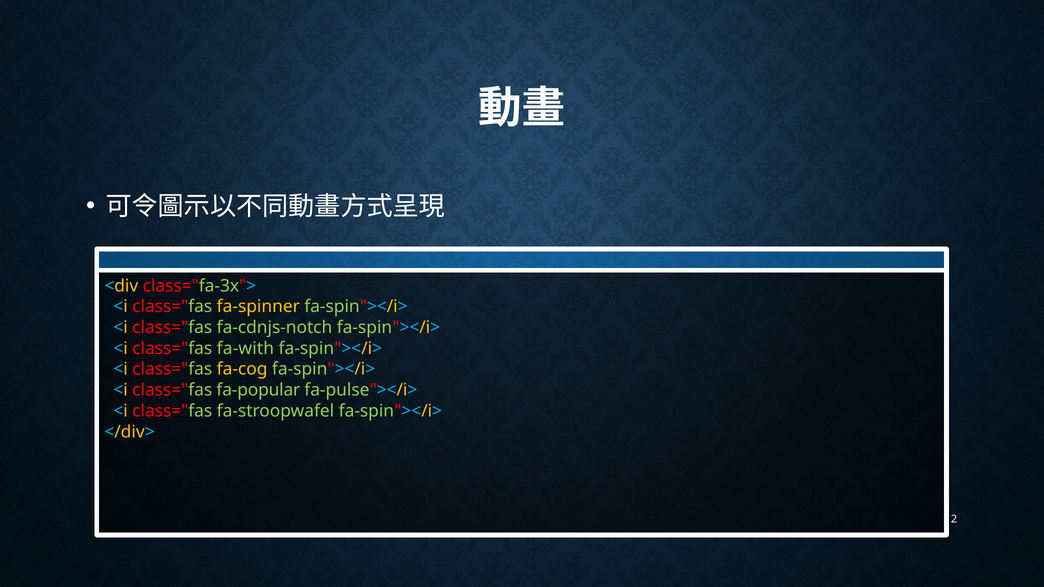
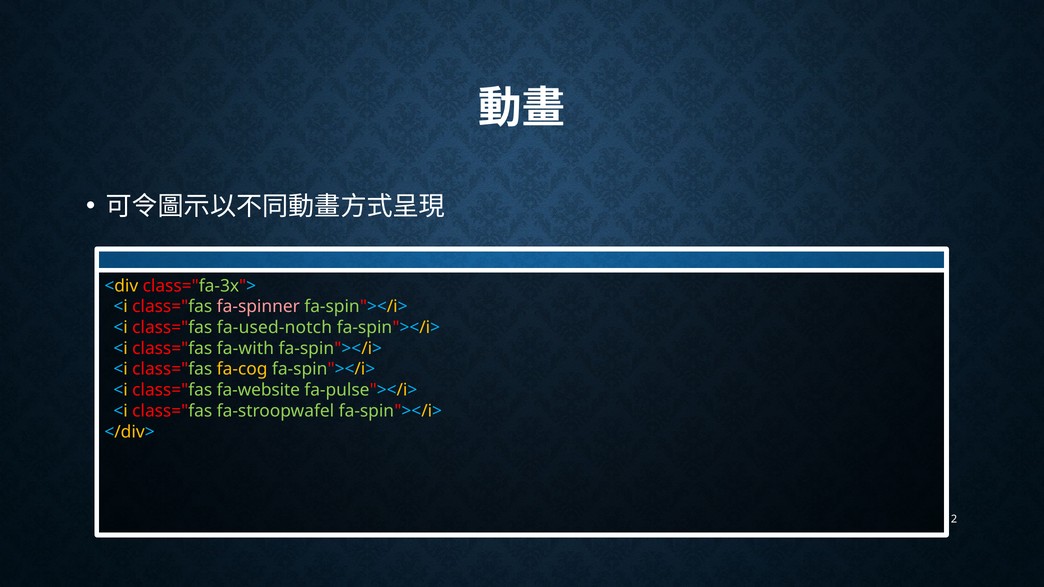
fa-spinner colour: yellow -> pink (258, 307)
fa-cdnjs-notch: fa-cdnjs-notch -> fa-used-notch (274, 328)
fa-popular: fa-popular -> fa-website (258, 390)
